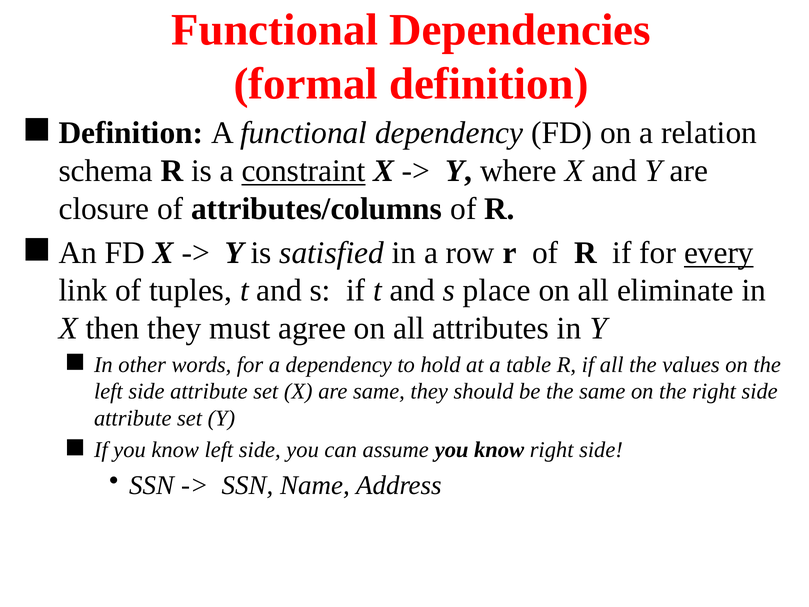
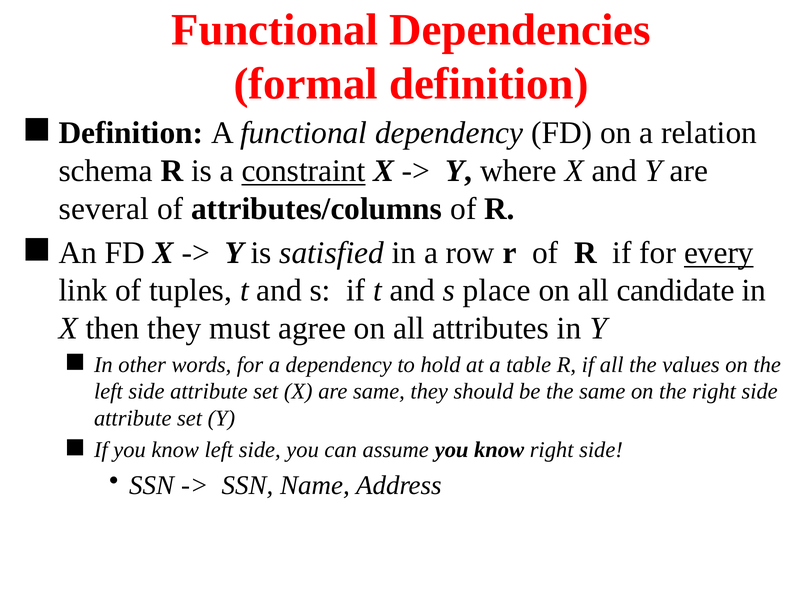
closure: closure -> several (104, 209)
eliminate: eliminate -> candidate (676, 290)
